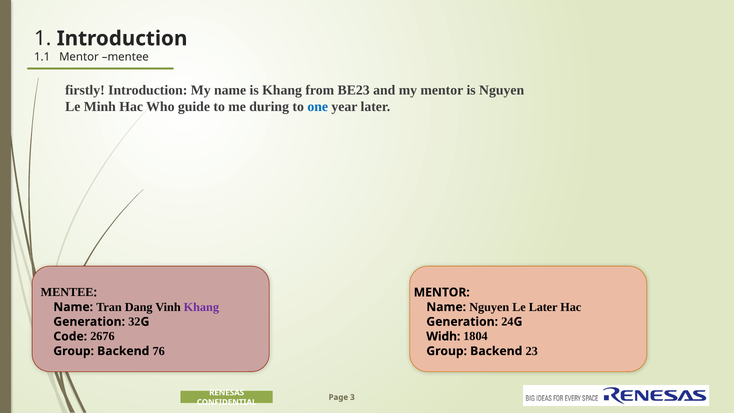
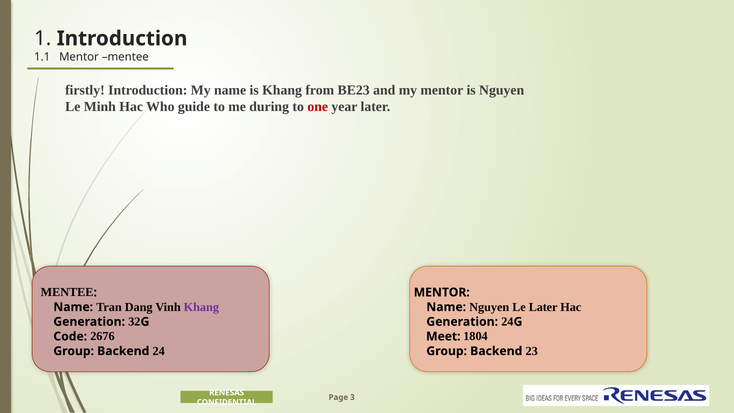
one colour: blue -> red (318, 106)
Widh: Widh -> Meet (443, 336)
Backend 76: 76 -> 24 (159, 351)
